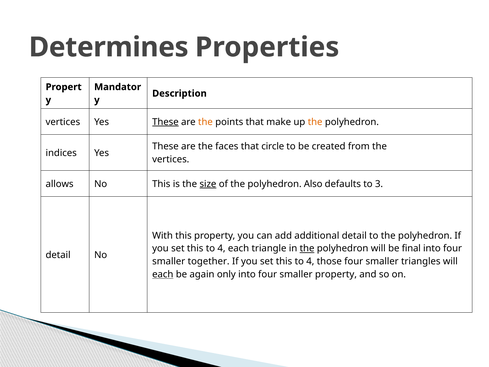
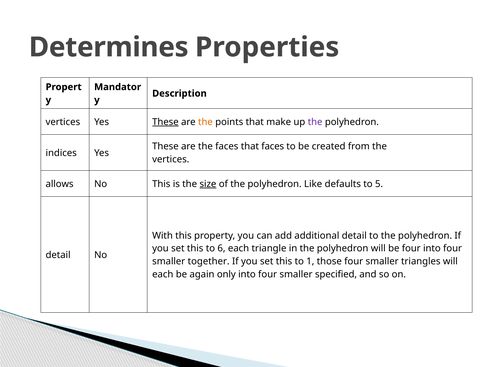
the colour: orange -> purple (315, 122)
that circle: circle -> faces (273, 146)
Also: Also -> Like (313, 184)
3: 3 -> 5 (379, 184)
4: 4 -> 6 (221, 248)
the underline: present -> none (307, 248)
be final: final -> four (411, 248)
4: 4 -> 1 (310, 261)
each underline: present -> none (163, 274)
smaller property: property -> specified (336, 274)
